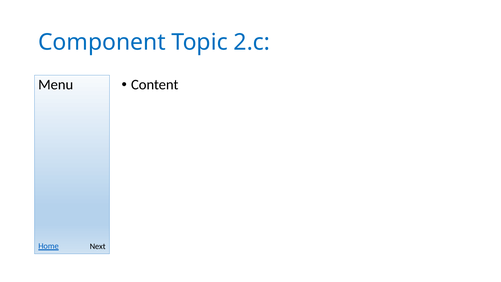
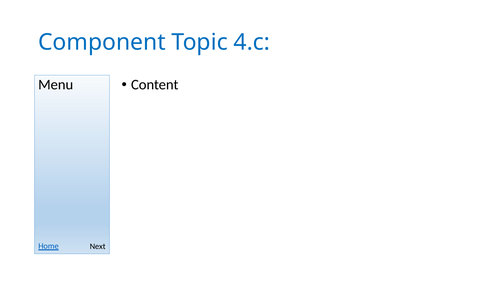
2.c: 2.c -> 4.c (252, 42)
